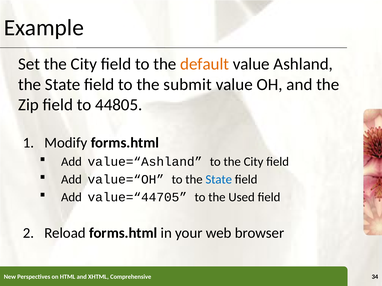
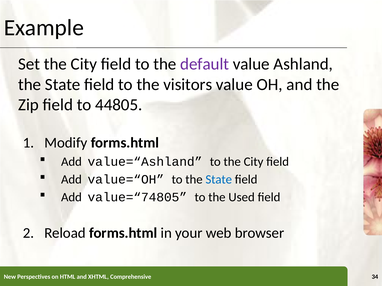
default colour: orange -> purple (205, 64)
submit: submit -> visitors (188, 85)
value=“44705: value=“44705 -> value=“74805 (137, 198)
